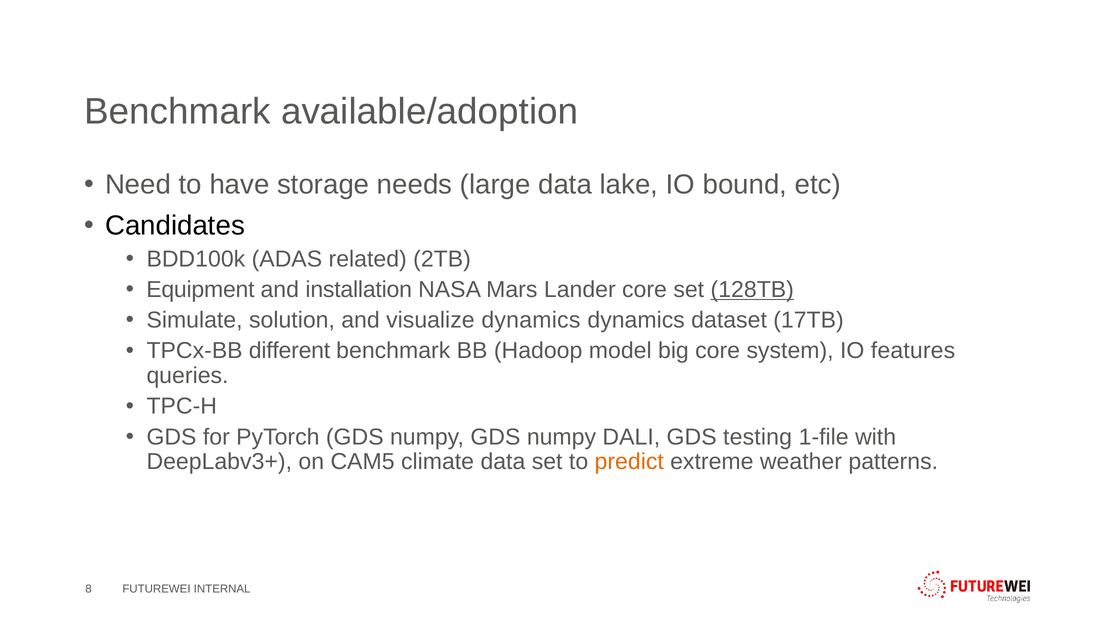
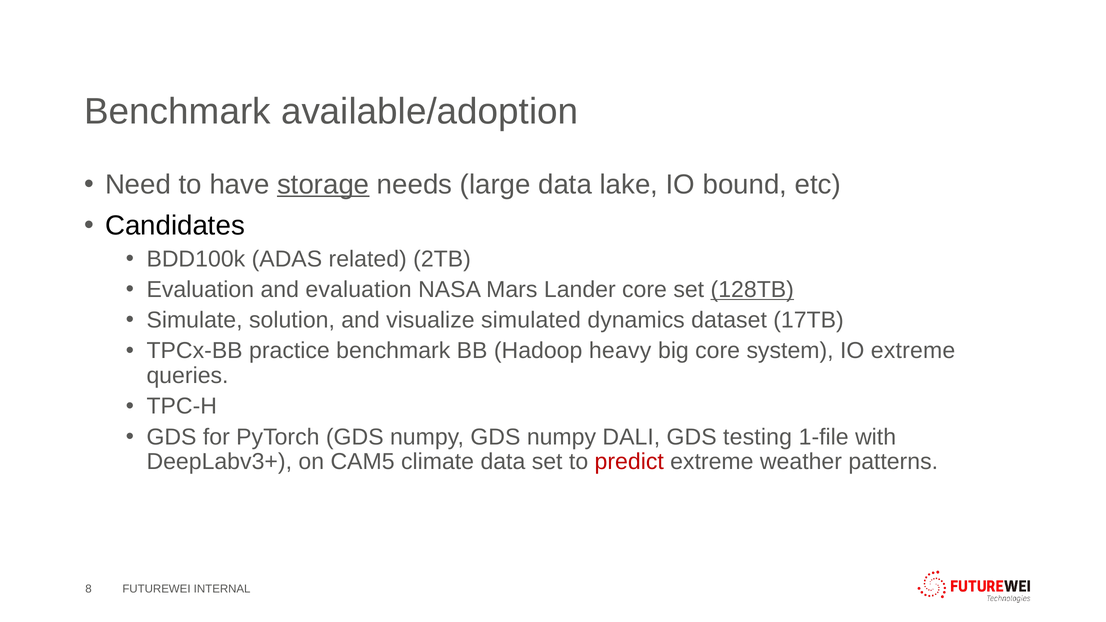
storage underline: none -> present (323, 185)
Equipment: Equipment -> Evaluation (200, 290)
and installation: installation -> evaluation (359, 290)
visualize dynamics: dynamics -> simulated (531, 320)
different: different -> practice (289, 351)
model: model -> heavy (620, 351)
IO features: features -> extreme (913, 351)
predict colour: orange -> red (629, 462)
